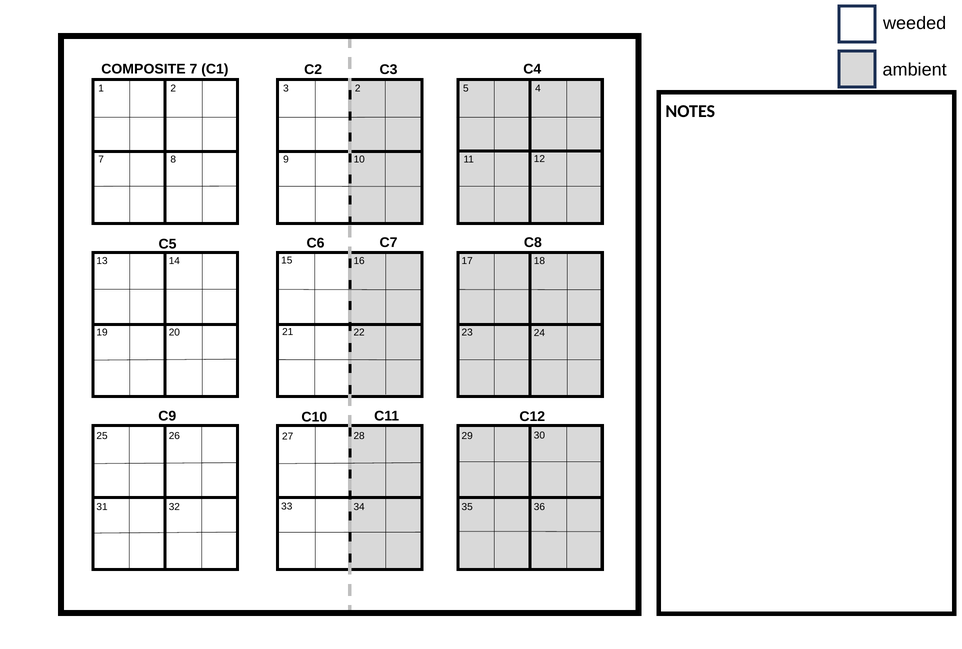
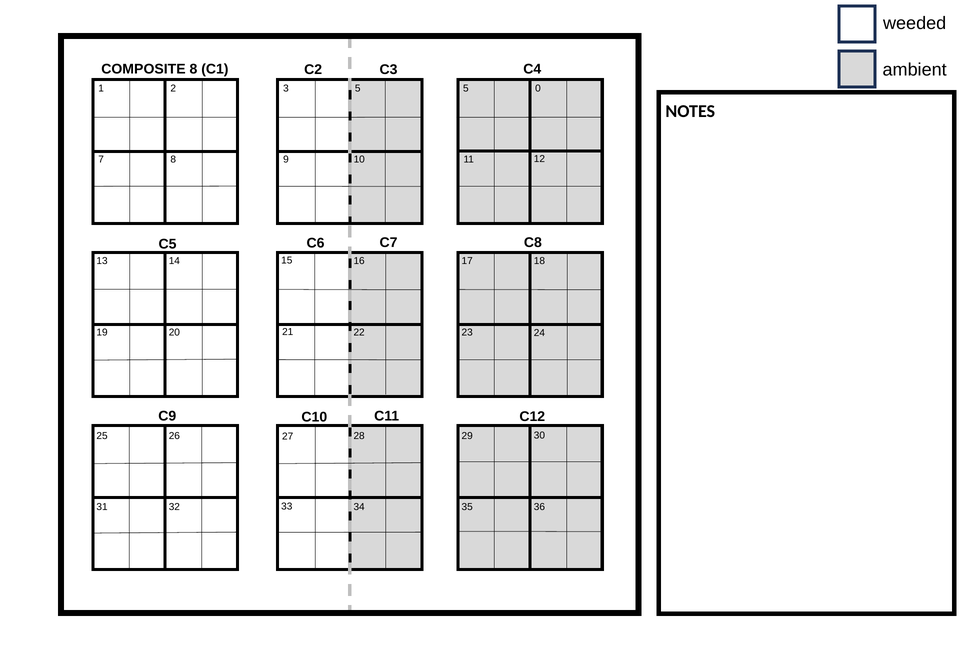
COMPOSITE 7: 7 -> 8 (193, 69)
3 2: 2 -> 5 (358, 88)
4: 4 -> 0 (538, 88)
